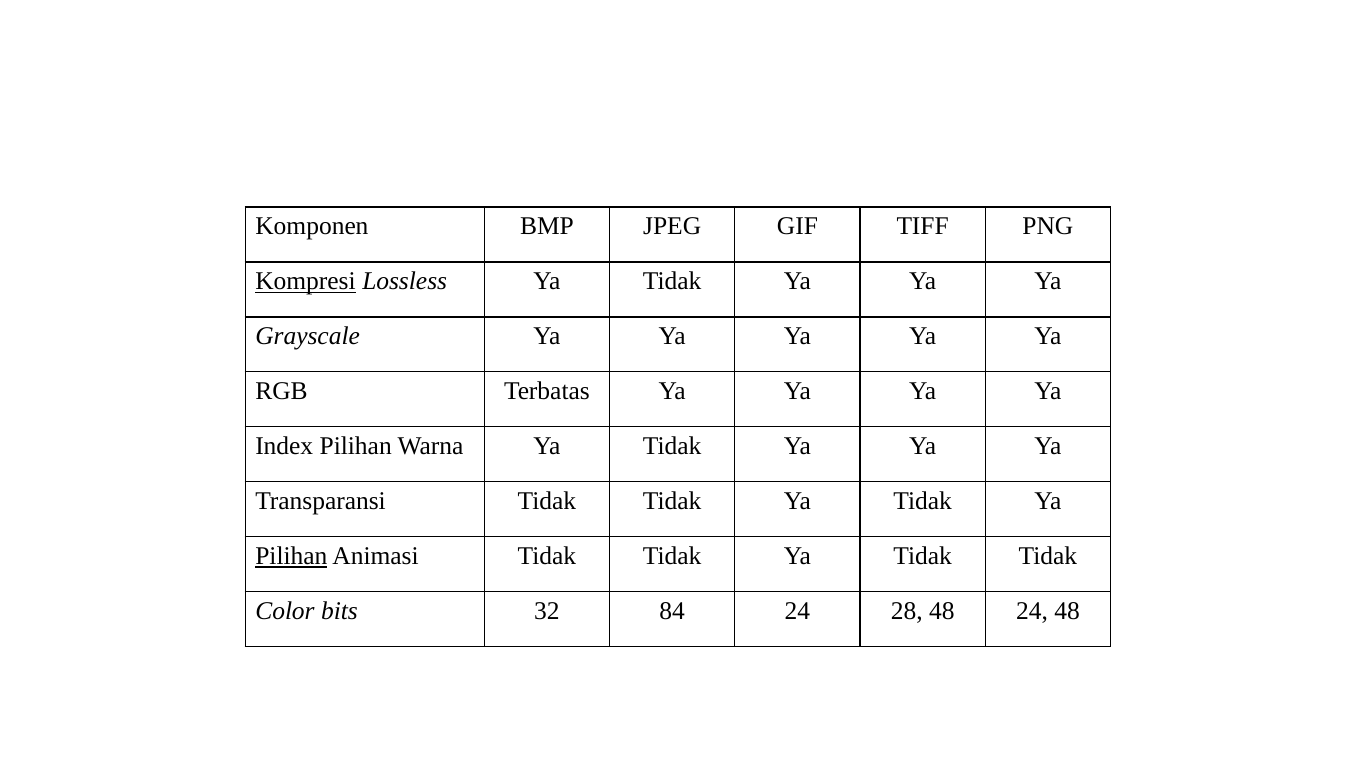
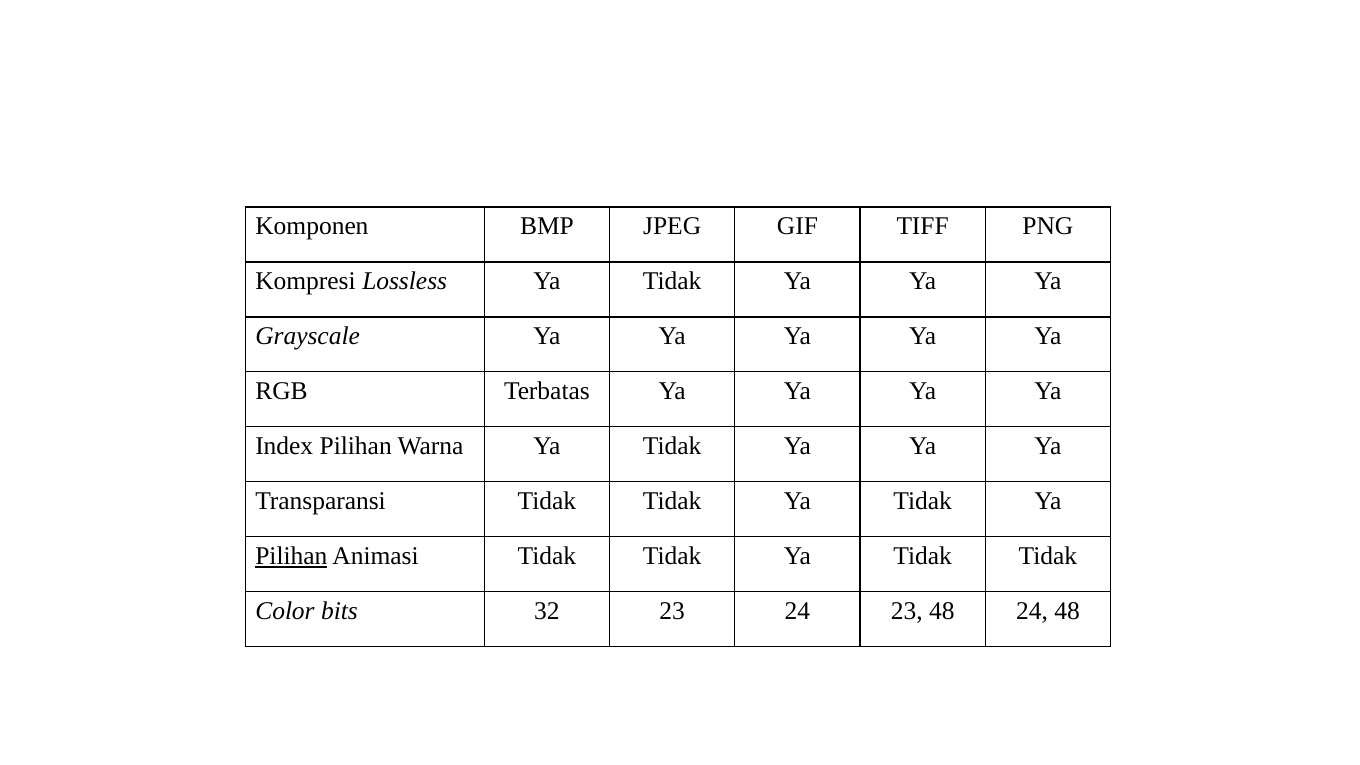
Kompresi underline: present -> none (305, 281)
32 84: 84 -> 23 (672, 611)
24 28: 28 -> 23 (907, 611)
